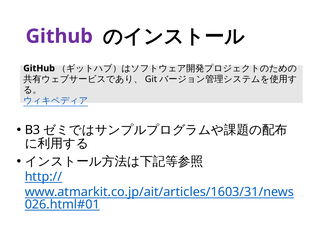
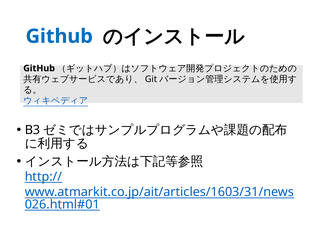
Github colour: purple -> blue (59, 36)
